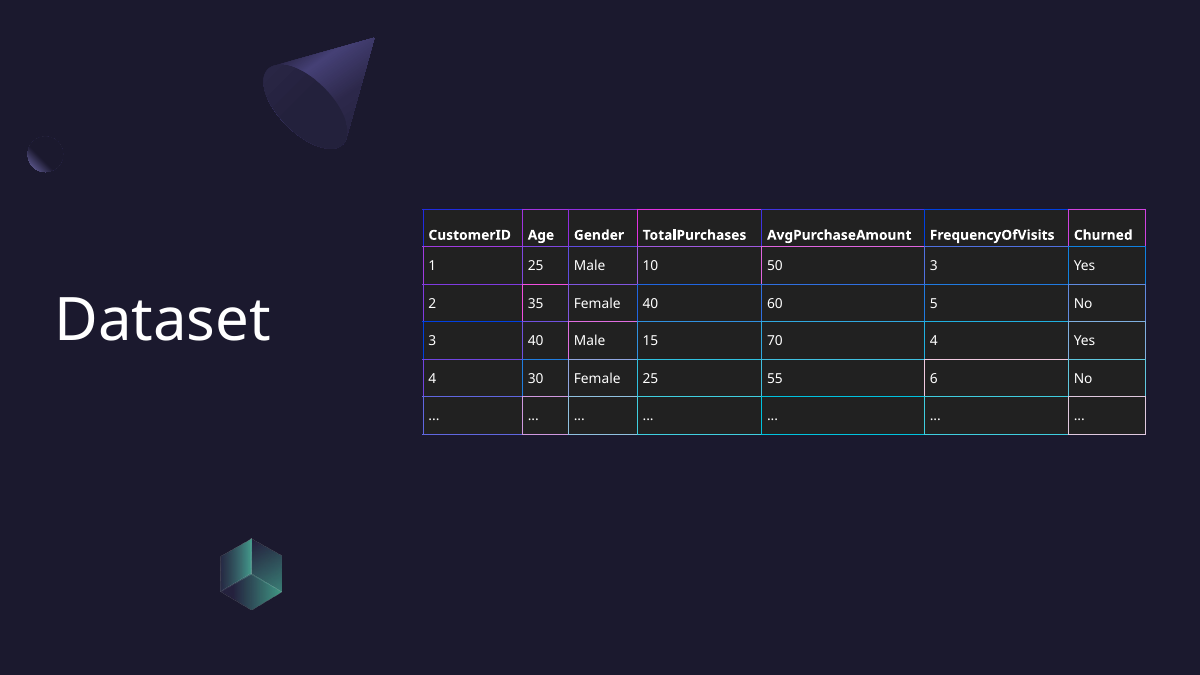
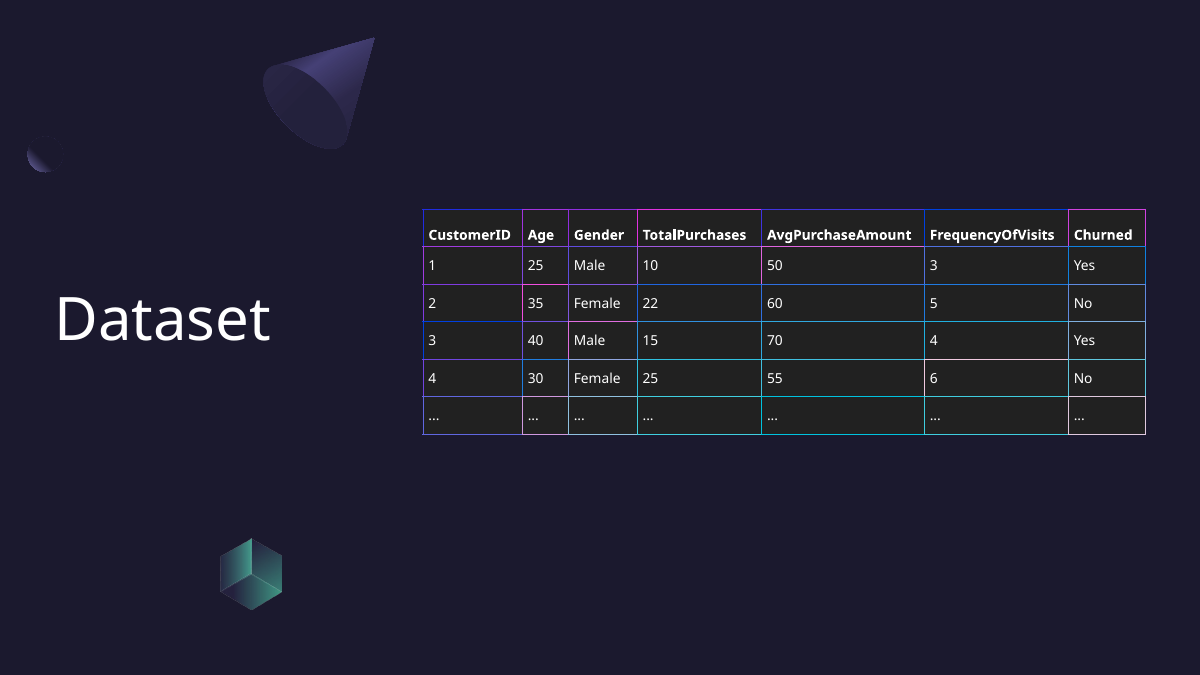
Female 40: 40 -> 22 (650, 304)
